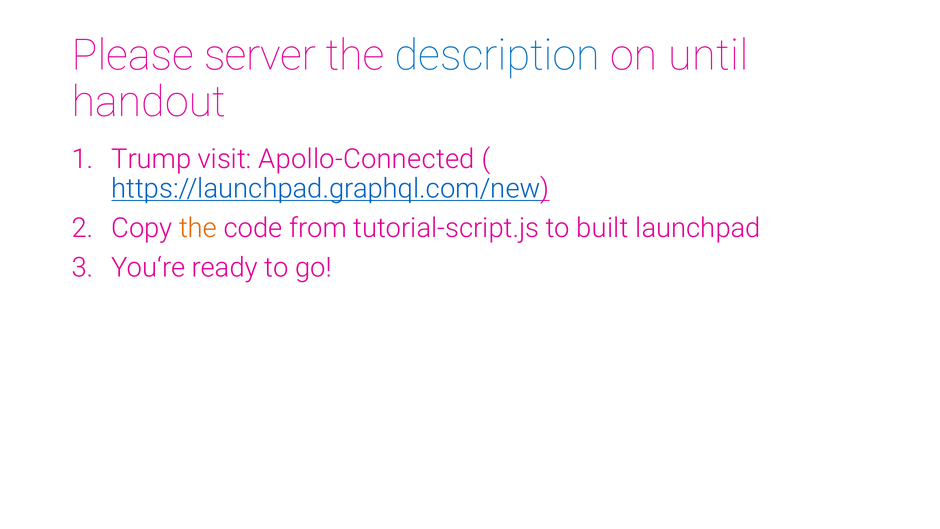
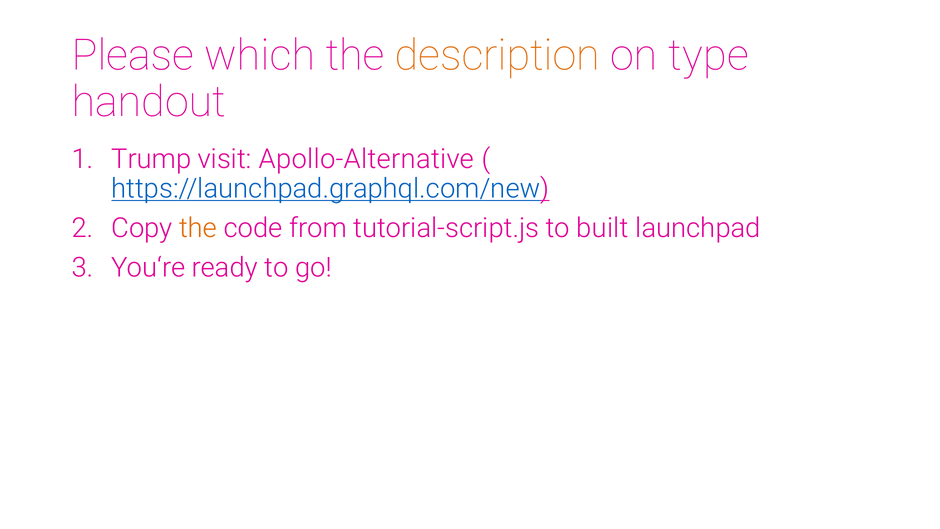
server: server -> which (260, 56)
description colour: blue -> orange (497, 56)
until: until -> type (708, 56)
Apollo-Connected: Apollo-Connected -> Apollo-Alternative (366, 159)
